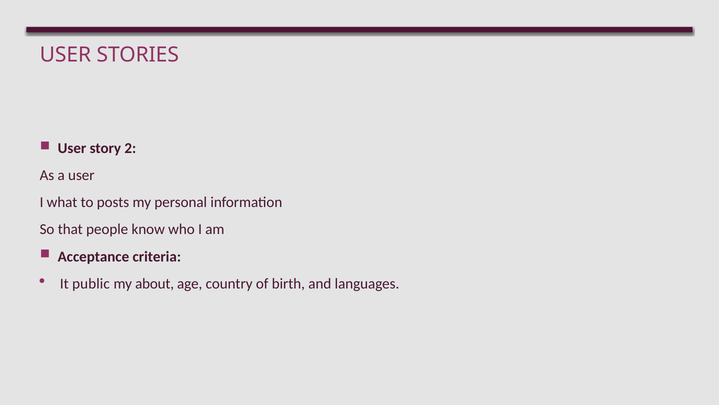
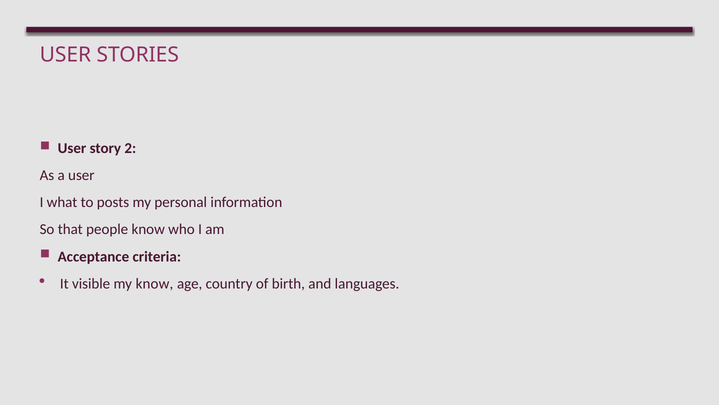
public: public -> visible (91, 283)
my about: about -> know (154, 283)
